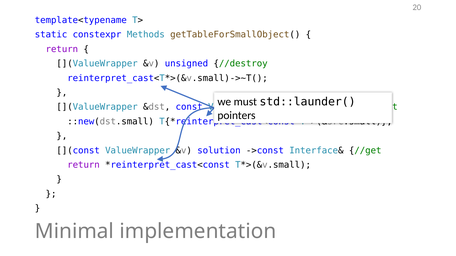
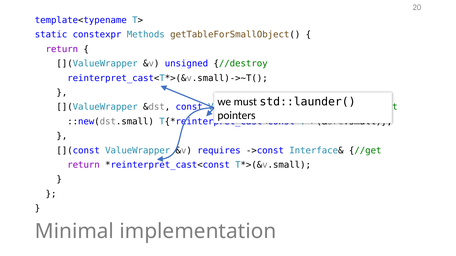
solution: solution -> requires (219, 151)
